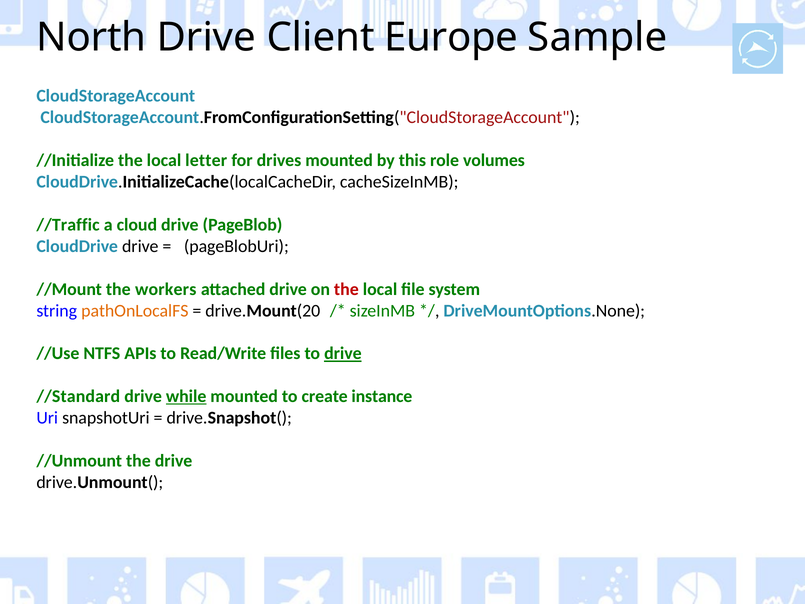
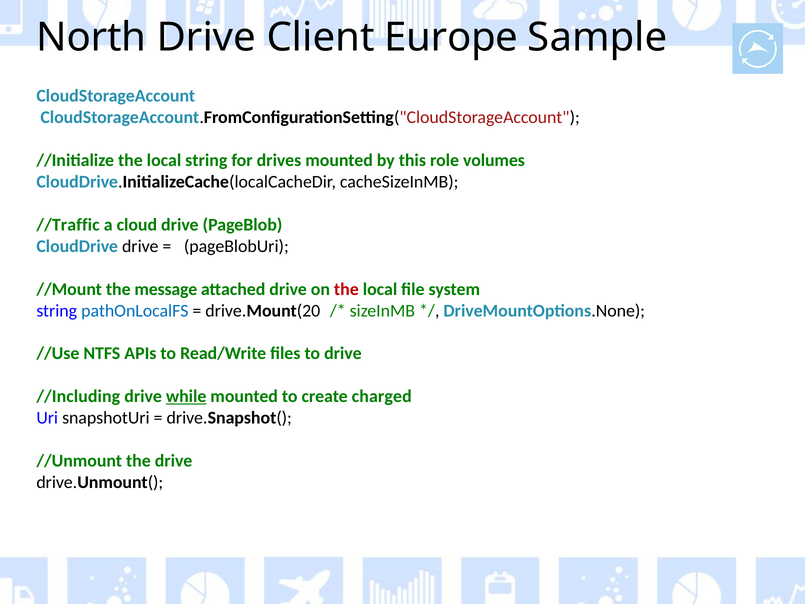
local letter: letter -> string (206, 160)
workers: workers -> message (166, 289)
pathOnLocalFS colour: orange -> blue (135, 310)
drive underline: present -> none (343, 353)
//Standard: //Standard -> //Including (78, 396)
instance: instance -> charged (382, 396)
